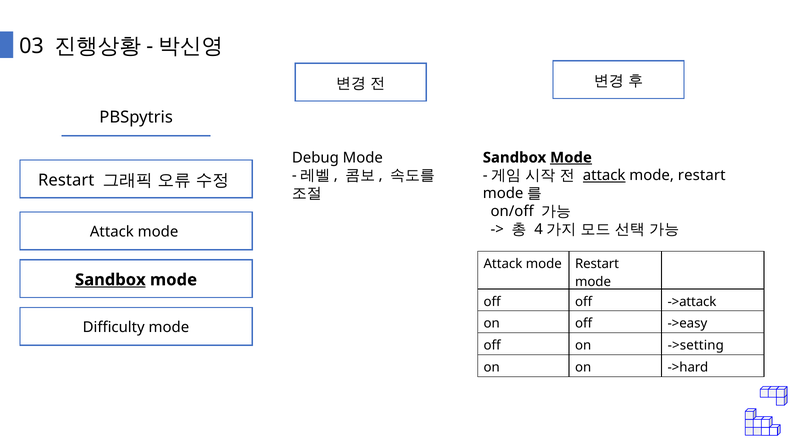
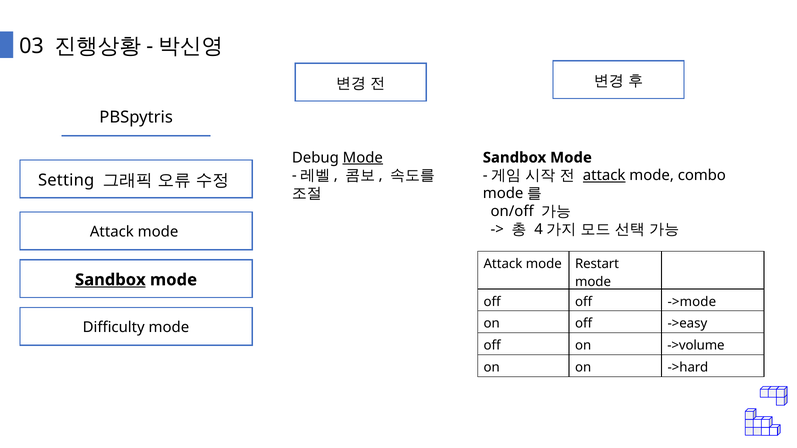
Mode underline: none -> present (363, 158)
Mode underline: present -> none (571, 158)
restart: restart -> combo (702, 176)
Restart: Restart -> Setting (66, 180)
->attack: ->attack -> ->mode (692, 302)
->setting: ->setting -> ->volume (696, 346)
